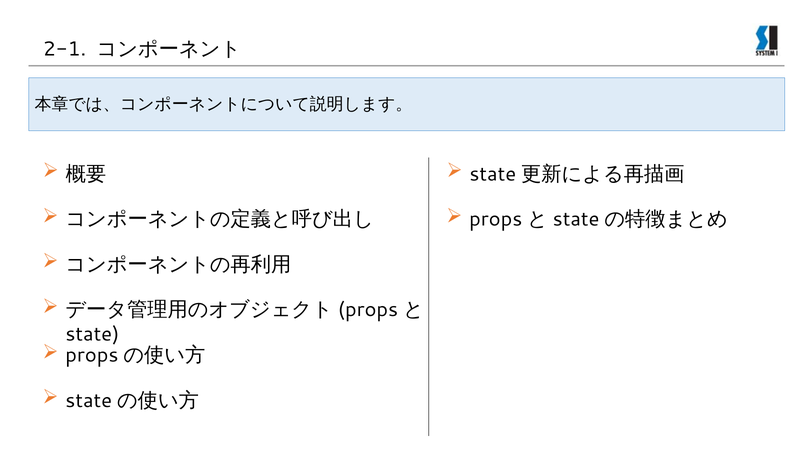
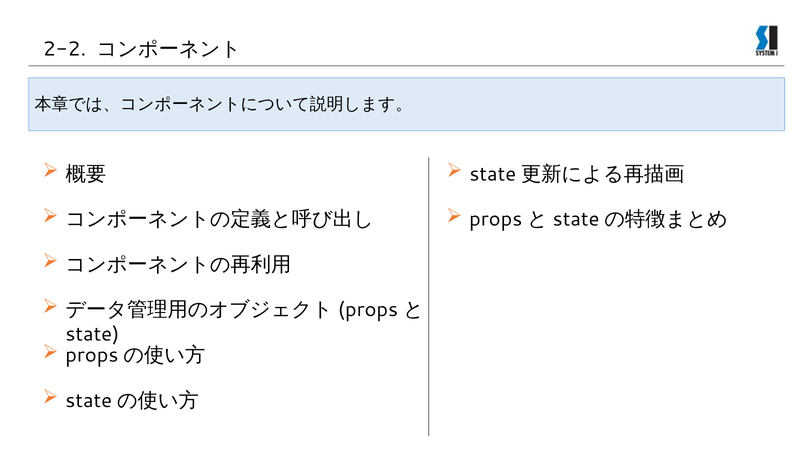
2-1: 2-1 -> 2-2 (65, 49)
